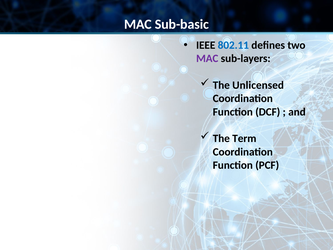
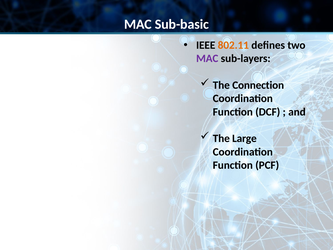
802.11 colour: blue -> orange (233, 45)
Unlicensed: Unlicensed -> Connection (258, 85)
Term: Term -> Large (244, 138)
